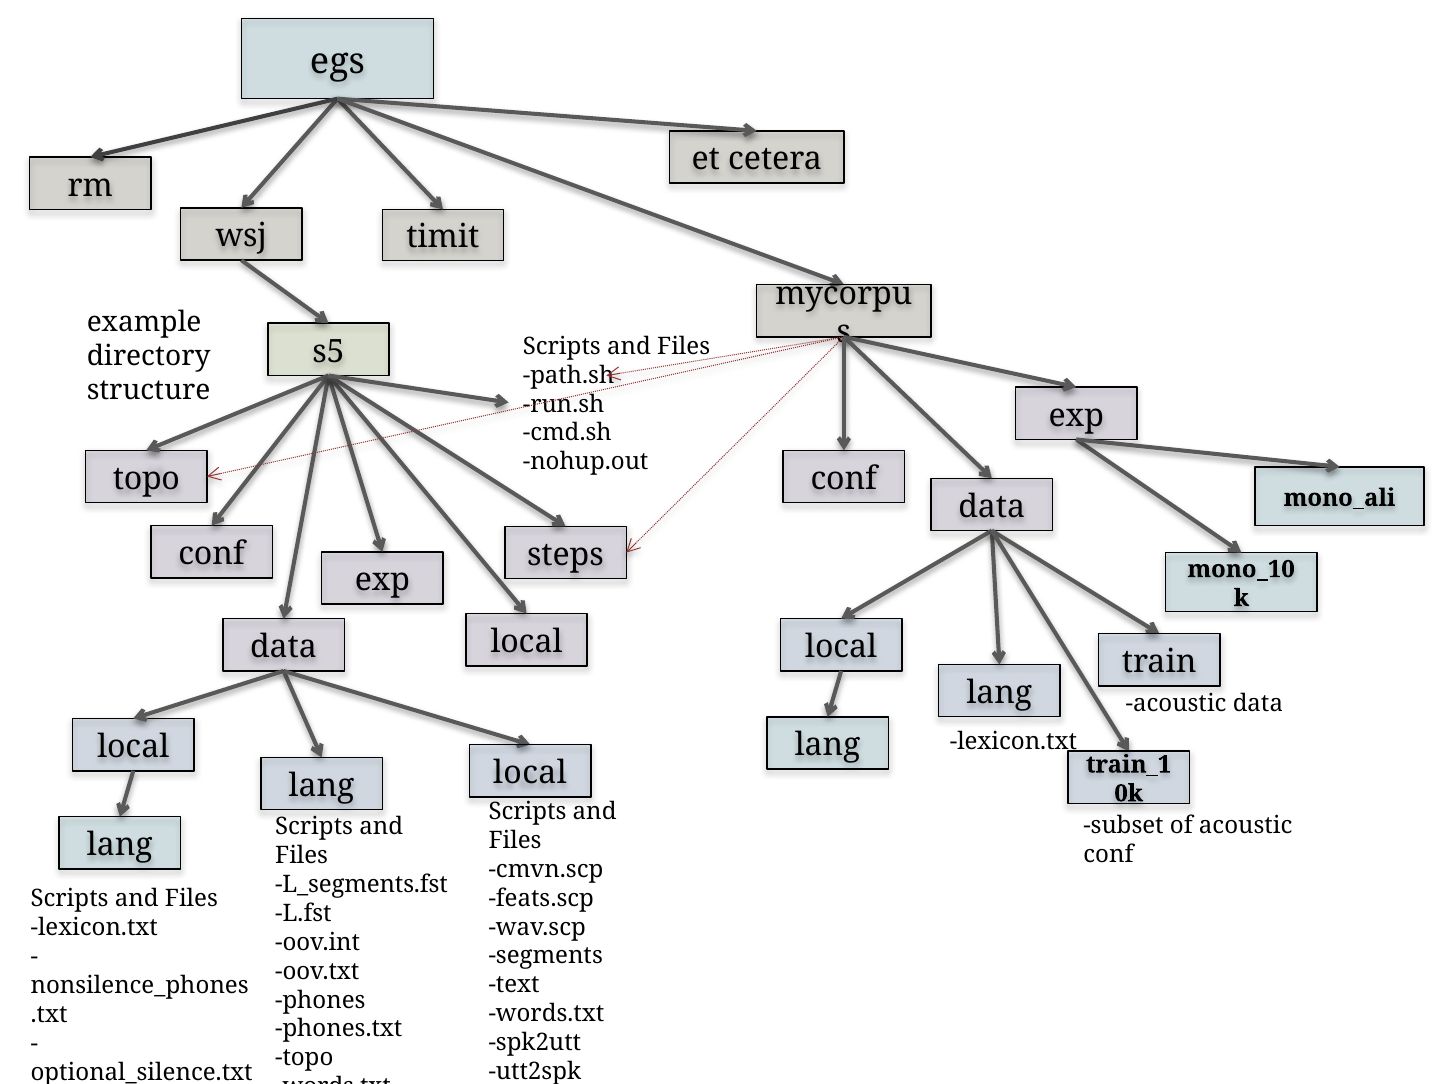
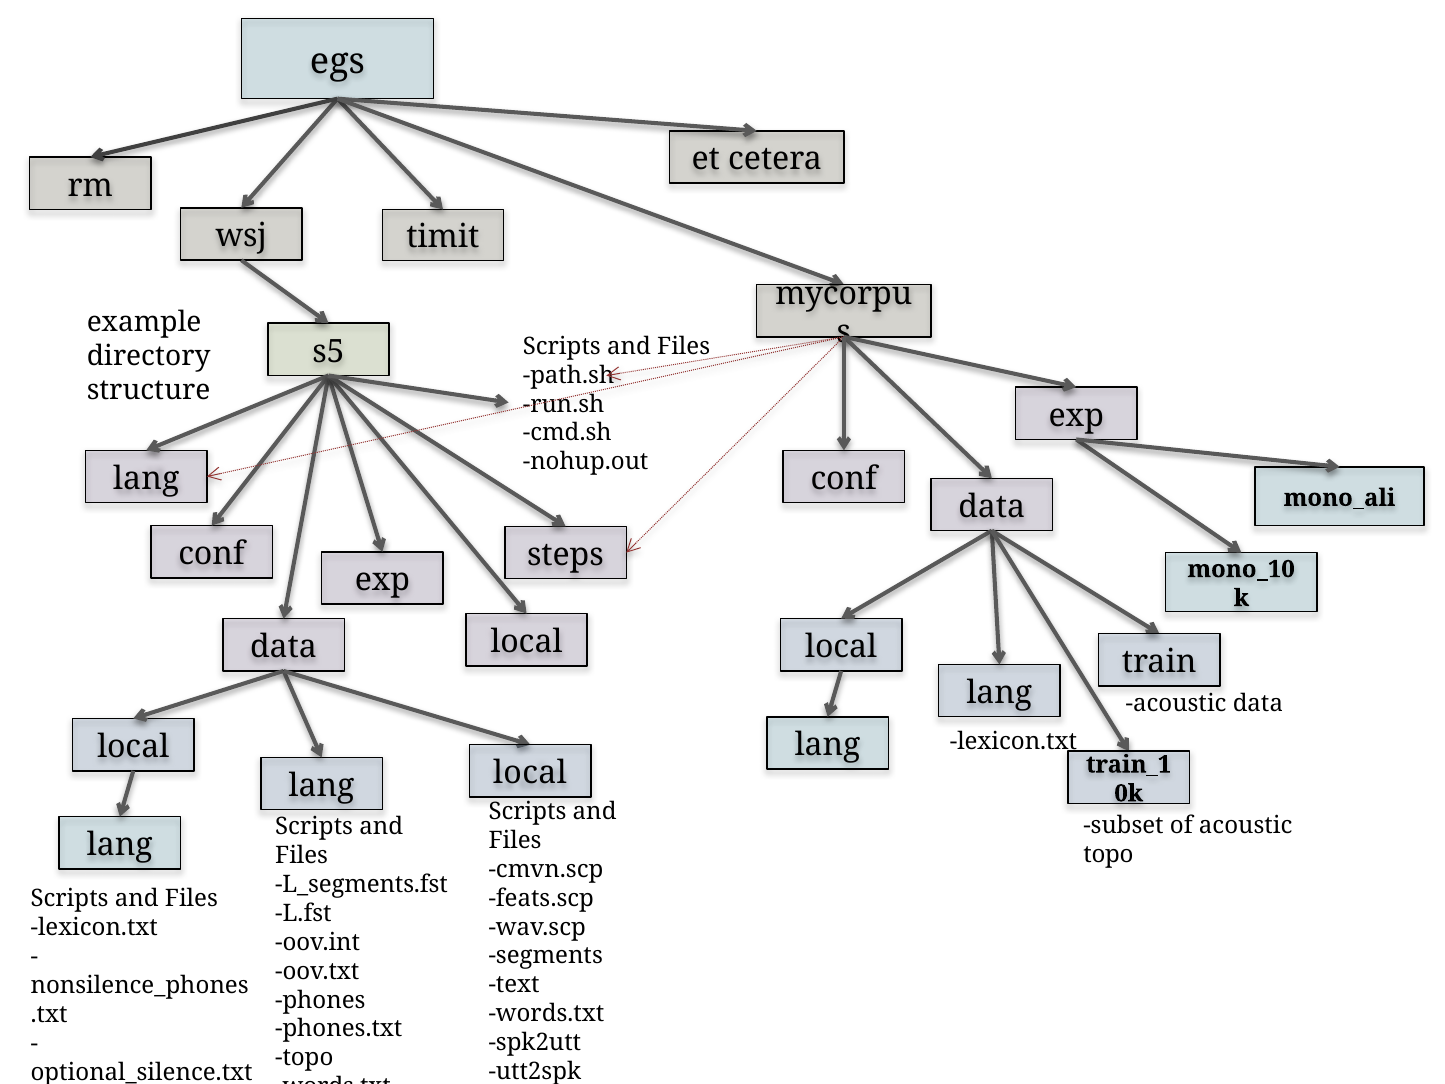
topo: topo -> lang (146, 479)
conf: conf -> topo (1108, 854)
